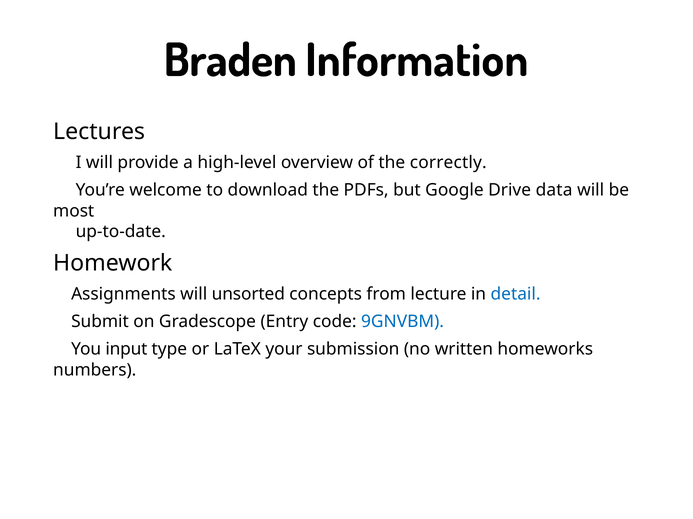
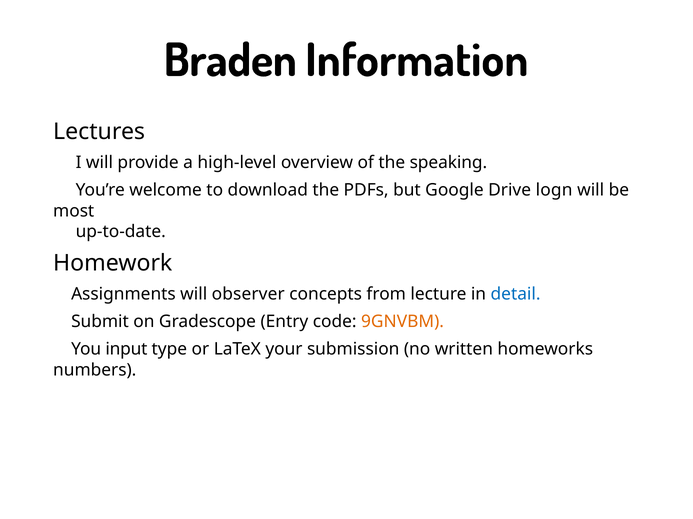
correctly: correctly -> speaking (448, 163)
data: data -> logn (554, 190)
unsorted: unsorted -> observer (248, 294)
9GNVBM colour: blue -> orange (403, 322)
